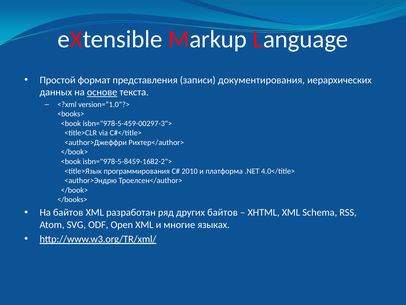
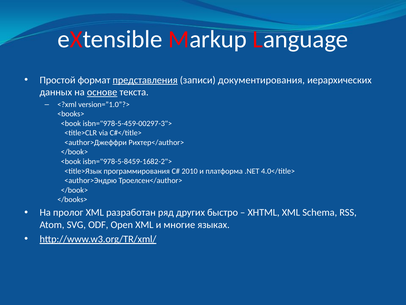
представления underline: none -> present (145, 80)
На байтов: байтов -> пролог (68, 212)
других байтов: байтов -> быстро (223, 212)
